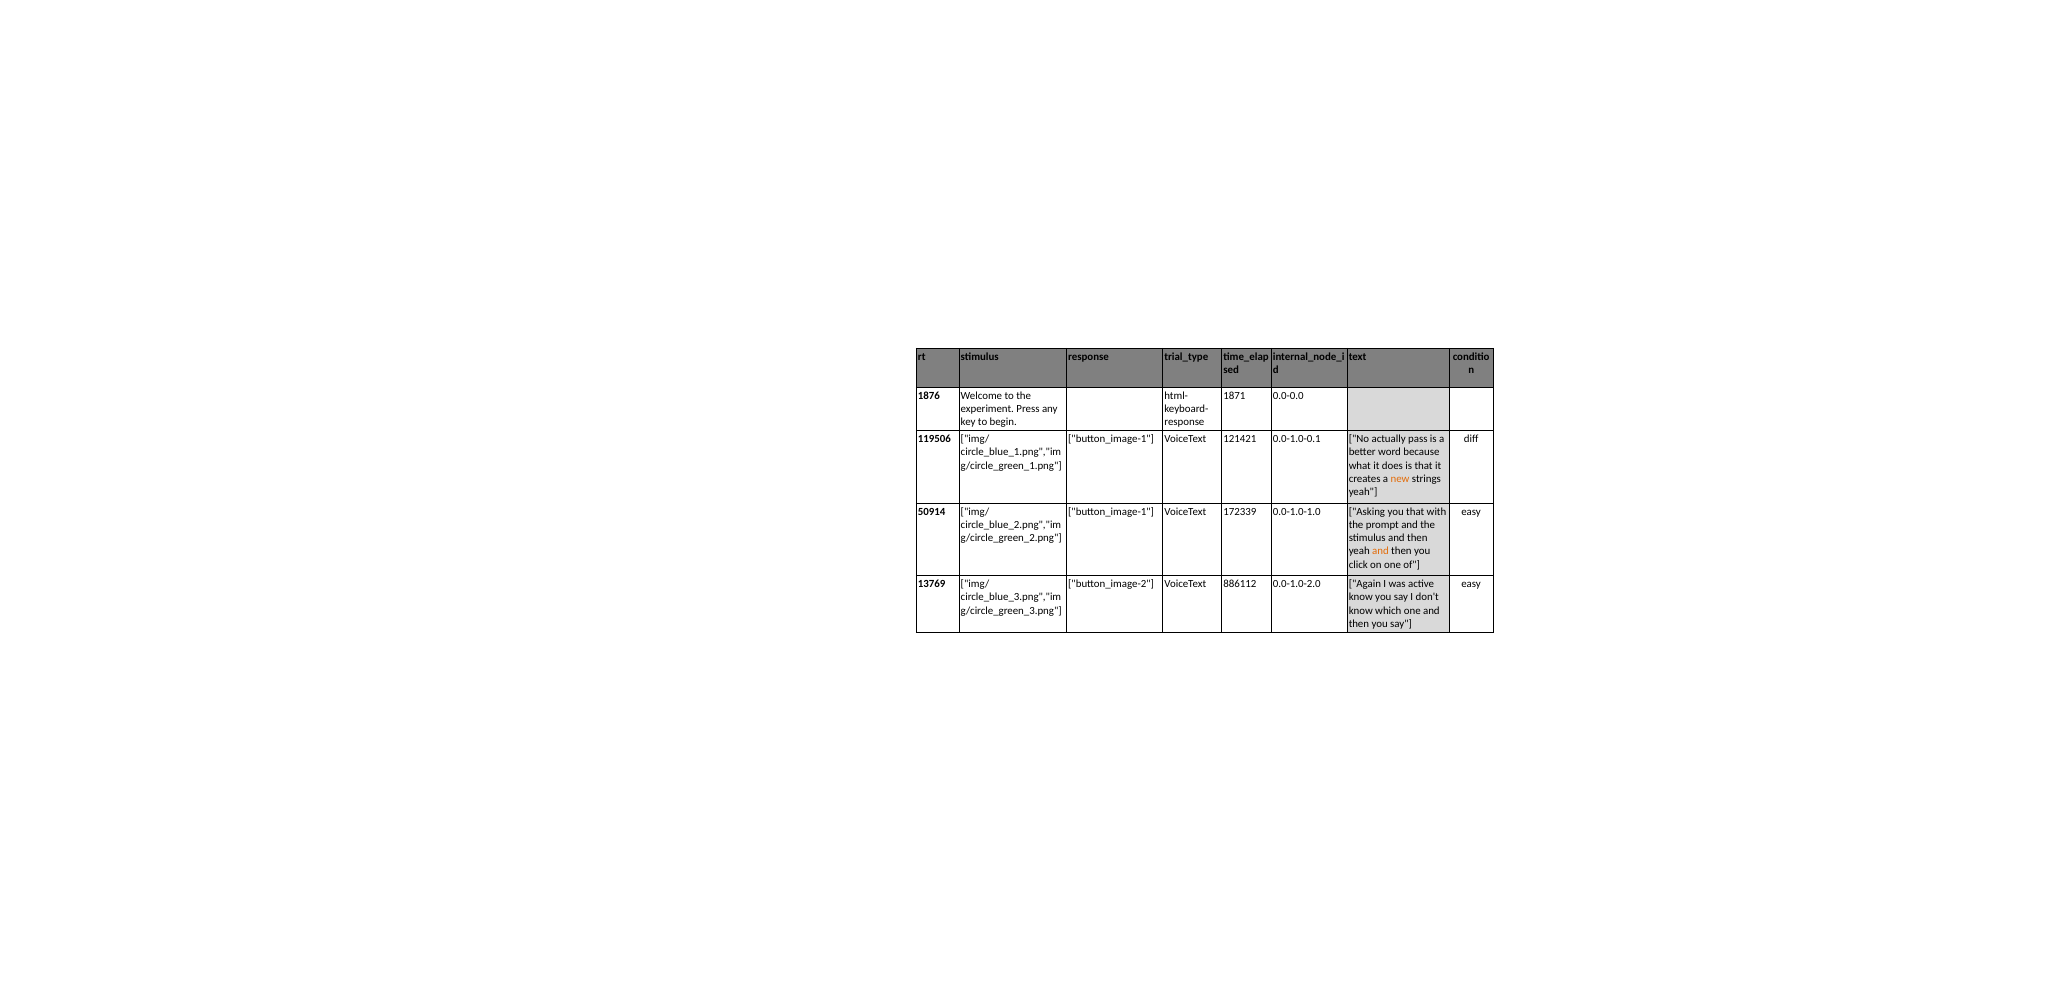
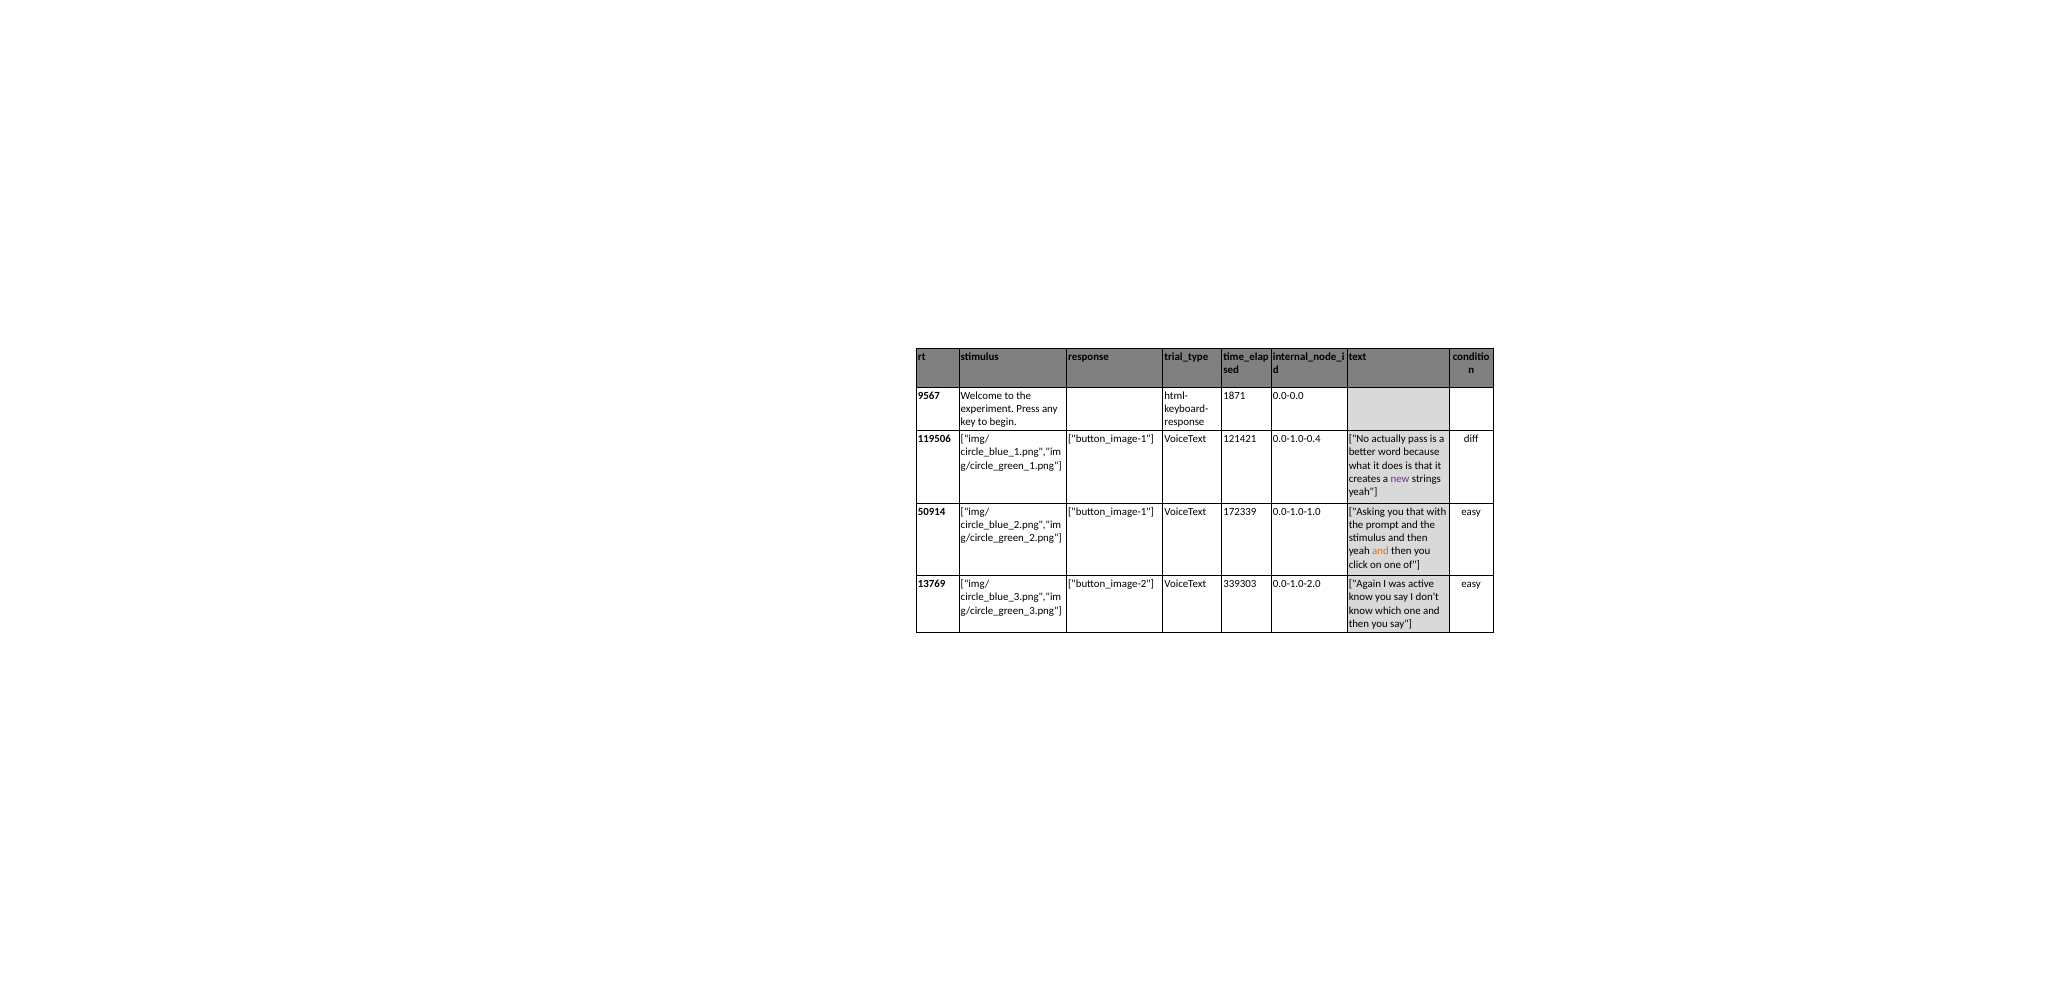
1876: 1876 -> 9567 (929, 396)
0.0-1.0-0.1: 0.0-1.0-0.1 -> 0.0-1.0-0.4 (1297, 439)
new colour: orange -> purple (1400, 479)
886112: 886112 -> 339303 (1240, 584)
